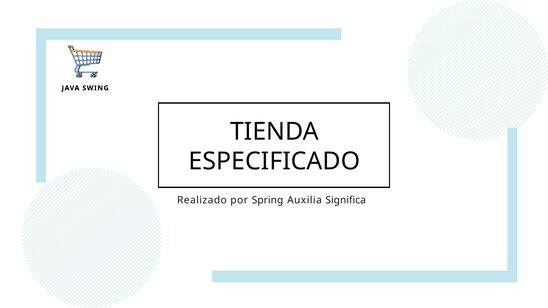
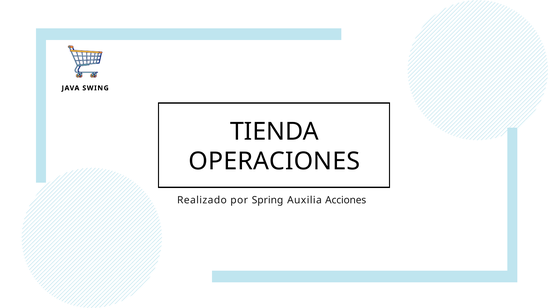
ESPECIFICADO: ESPECIFICADO -> OPERACIONES (274, 161)
Significa: Significa -> Acciones (346, 200)
